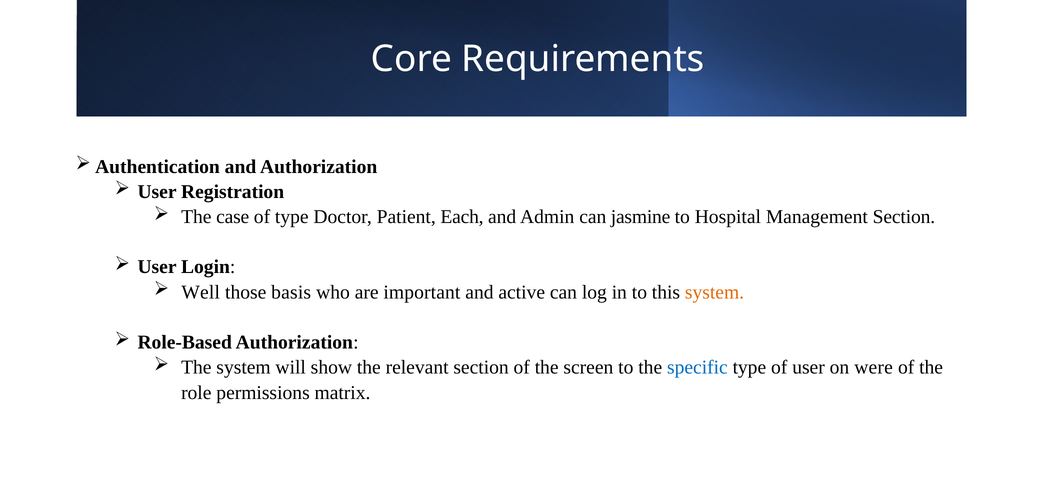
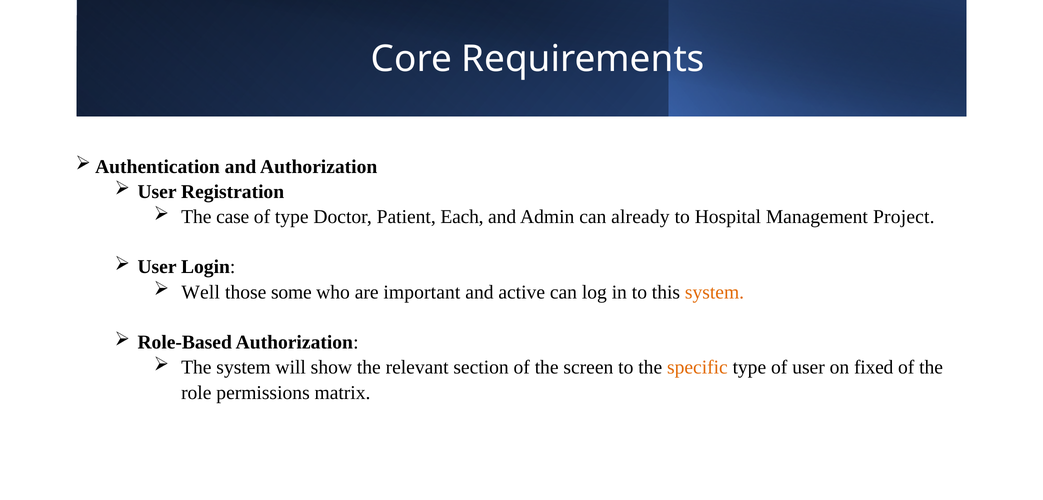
jasmine: jasmine -> already (640, 217)
Management Section: Section -> Project (904, 217)
basis: basis -> some (291, 292)
specific colour: blue -> orange (697, 367)
were: were -> fixed (874, 367)
